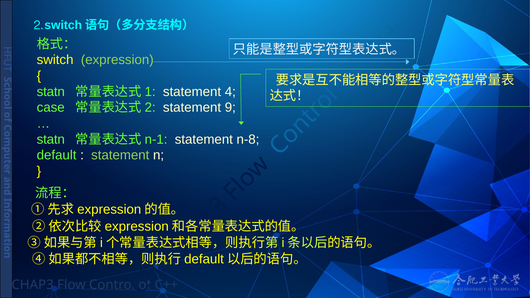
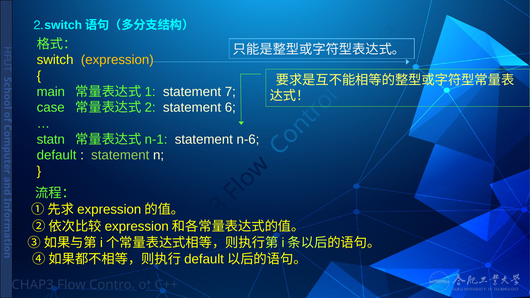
expression colour: light green -> yellow (117, 60)
statn: statn -> main (51, 92)
4: 4 -> 7 (230, 92)
9: 9 -> 6 (230, 108)
n-8: n-8 -> n-6 (248, 139)
